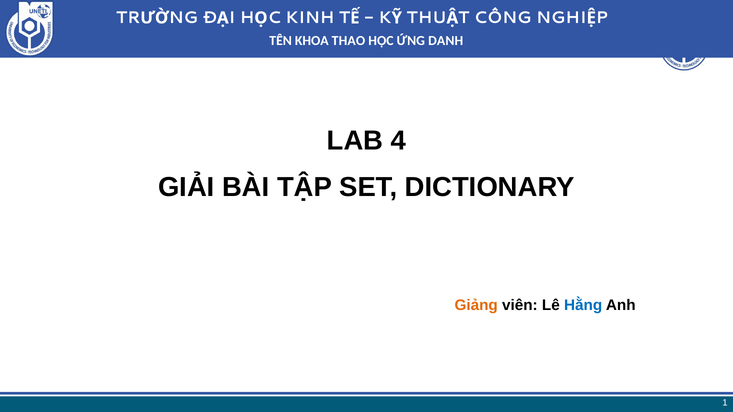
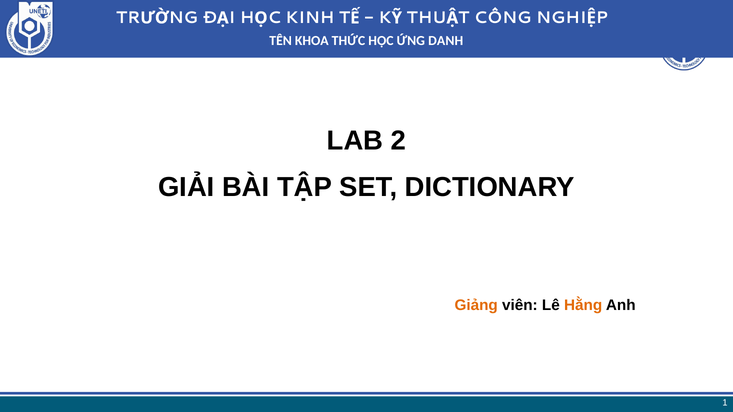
THAO: THAO -> THỨC (348, 41)
4: 4 -> 2 (398, 141)
Hằng colour: blue -> orange (583, 305)
